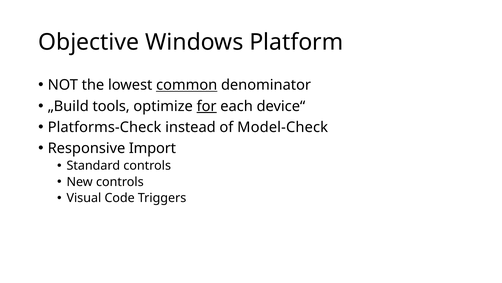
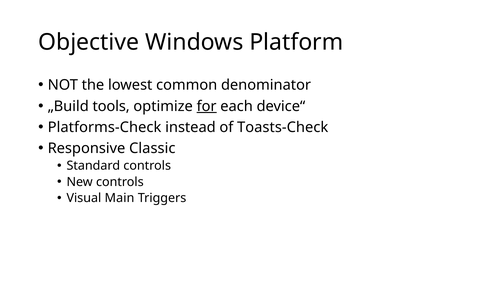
common underline: present -> none (187, 85)
Model-Check: Model-Check -> Toasts-Check (283, 127)
Import: Import -> Classic (152, 148)
Code: Code -> Main (120, 198)
